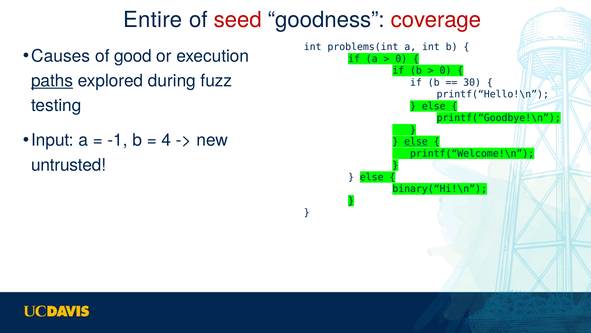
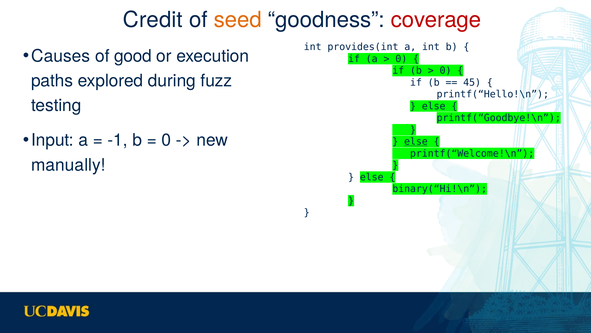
Entire: Entire -> Credit (153, 20)
seed colour: red -> orange (238, 20)
problems(int: problems(int -> provides(int (363, 47)
paths underline: present -> none (52, 81)
30: 30 -> 45 (472, 82)
4: 4 -> 0 (166, 140)
untrusted: untrusted -> manually (68, 165)
